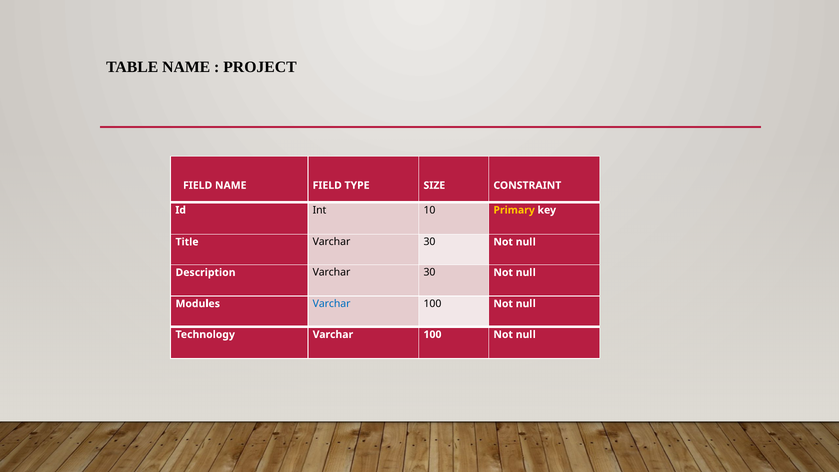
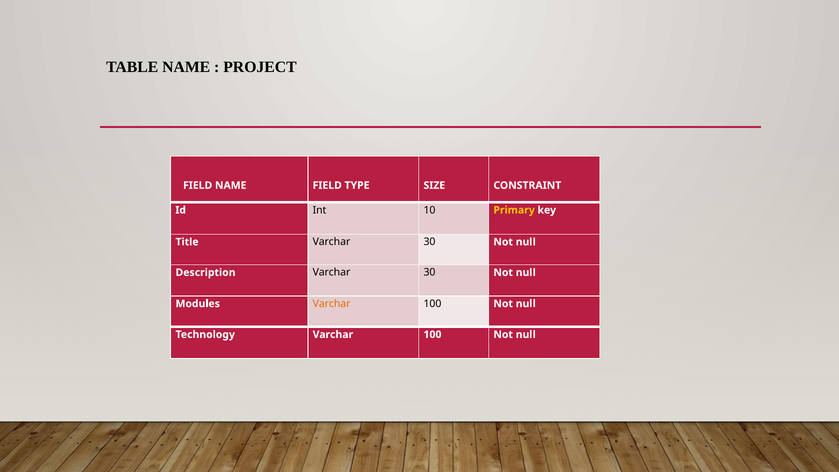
Varchar colour: blue -> orange (332, 304)
